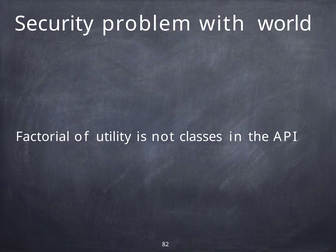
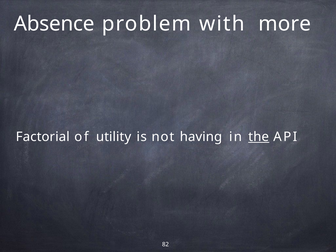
Security: Security -> Absence (54, 24)
world: world -> more (285, 24)
classes: classes -> having (201, 137)
the underline: none -> present (259, 137)
